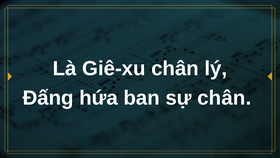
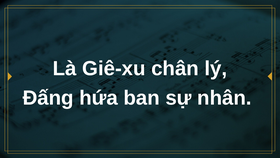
sự chân: chân -> nhân (224, 98)
